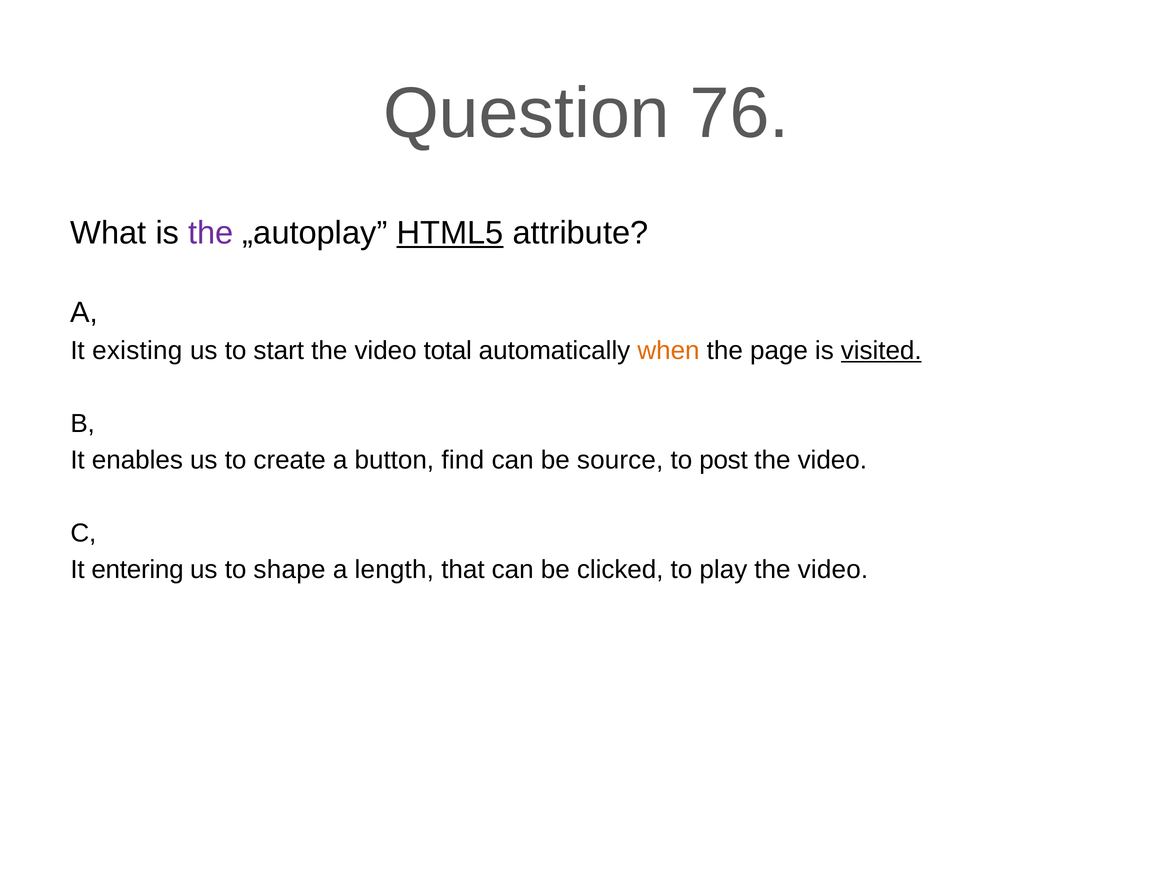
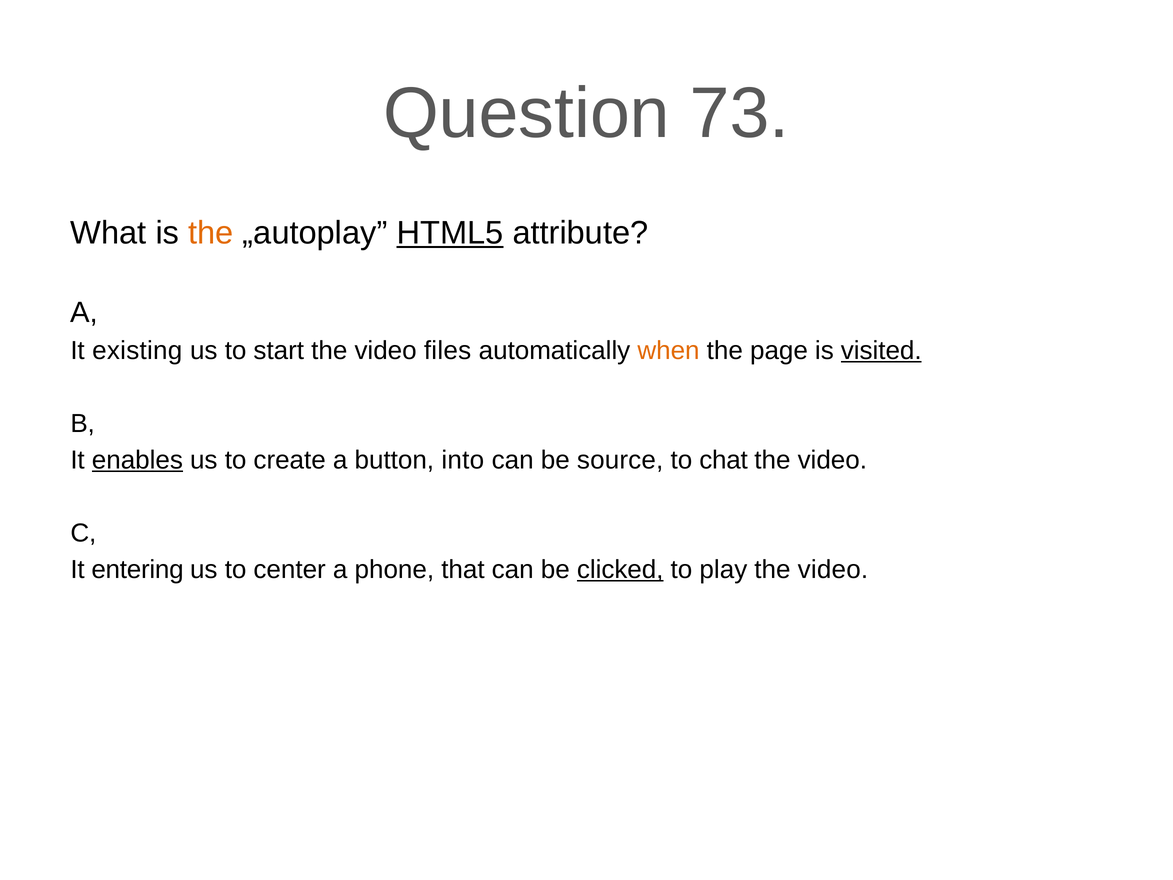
76: 76 -> 73 (739, 114)
the colour: purple -> orange (211, 233)
total: total -> files (448, 350)
enables underline: none -> present (137, 460)
find: find -> into (463, 460)
post: post -> chat (724, 460)
shape: shape -> center (290, 569)
length: length -> phone (394, 569)
clicked underline: none -> present (620, 569)
